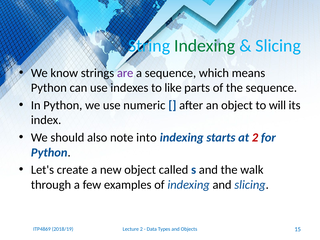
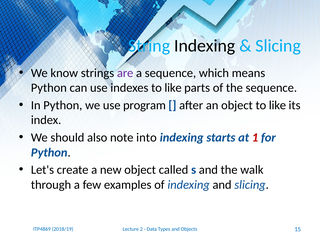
Indexing colour: green -> black (205, 46)
numeric: numeric -> program (144, 105)
object to will: will -> like (277, 105)
at 2: 2 -> 1 (255, 138)
